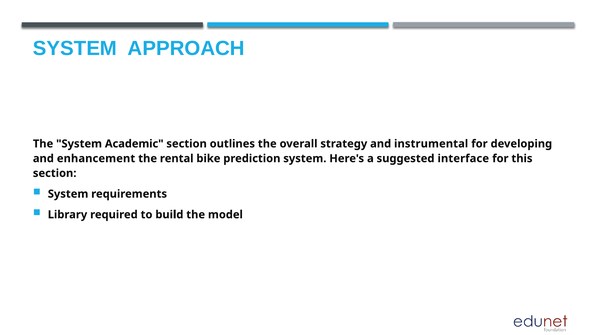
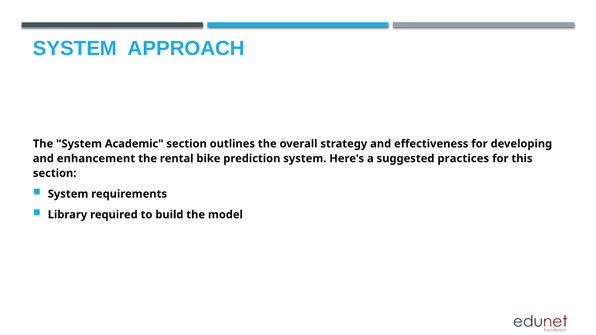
instrumental: instrumental -> effectiveness (431, 144)
interface: interface -> practices (463, 159)
